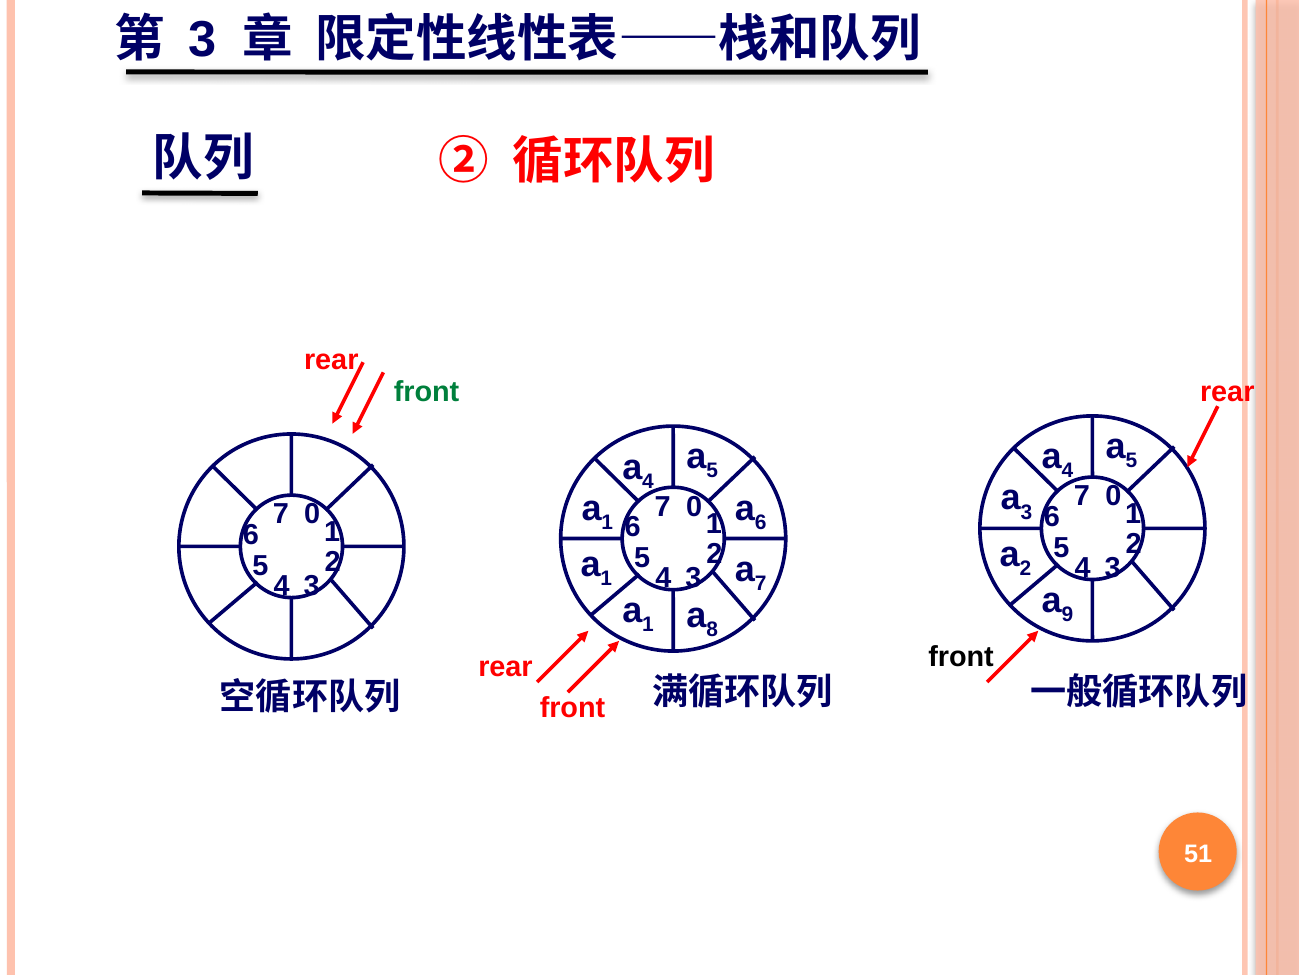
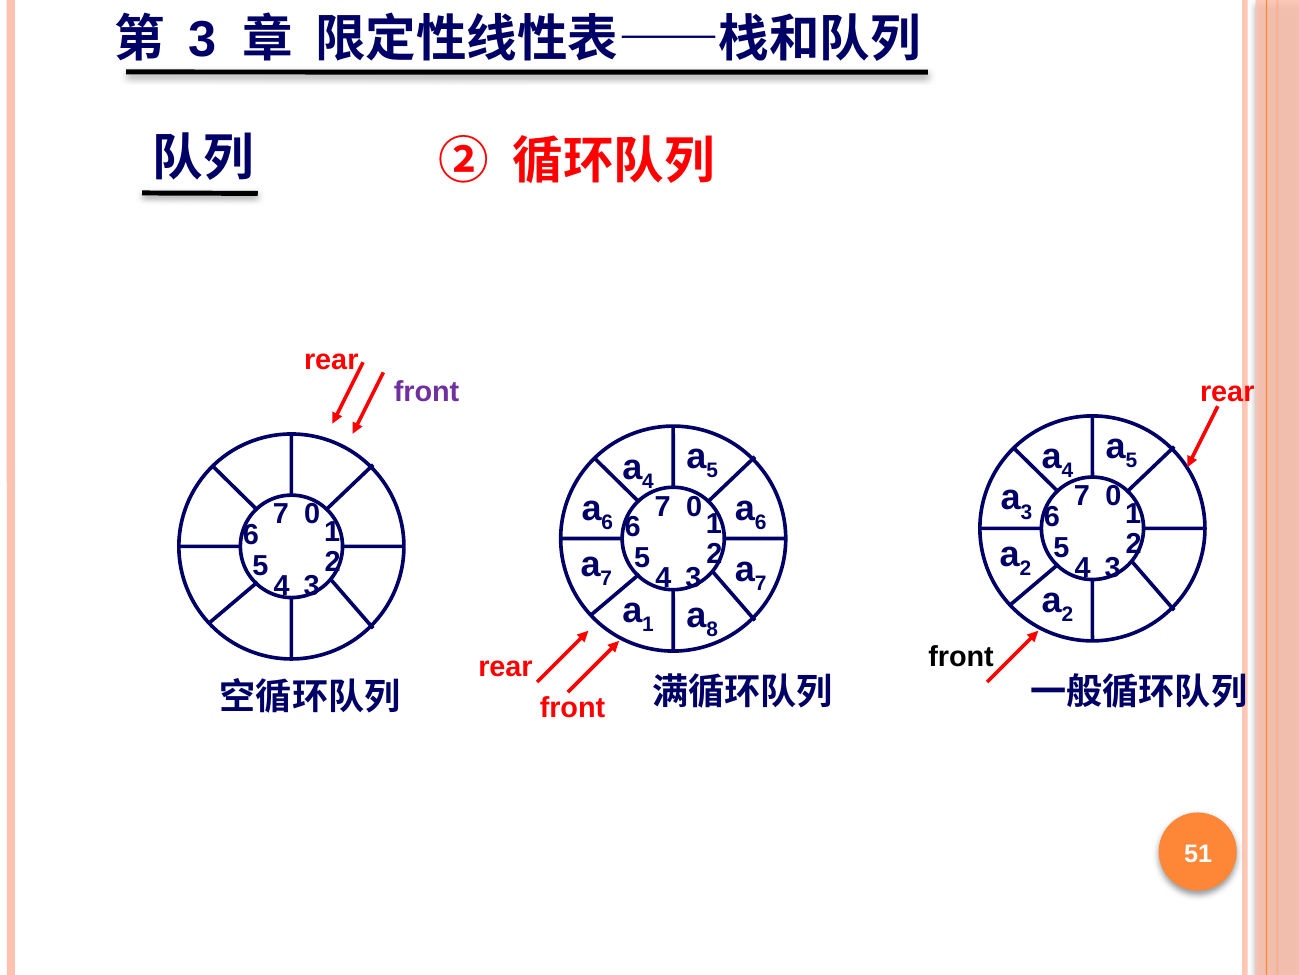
front colour: green -> purple (427, 391)
1: 1 -> 6 (607, 522)
1: 1 -> 7 (606, 578)
9: 9 -> 2 (1067, 614)
